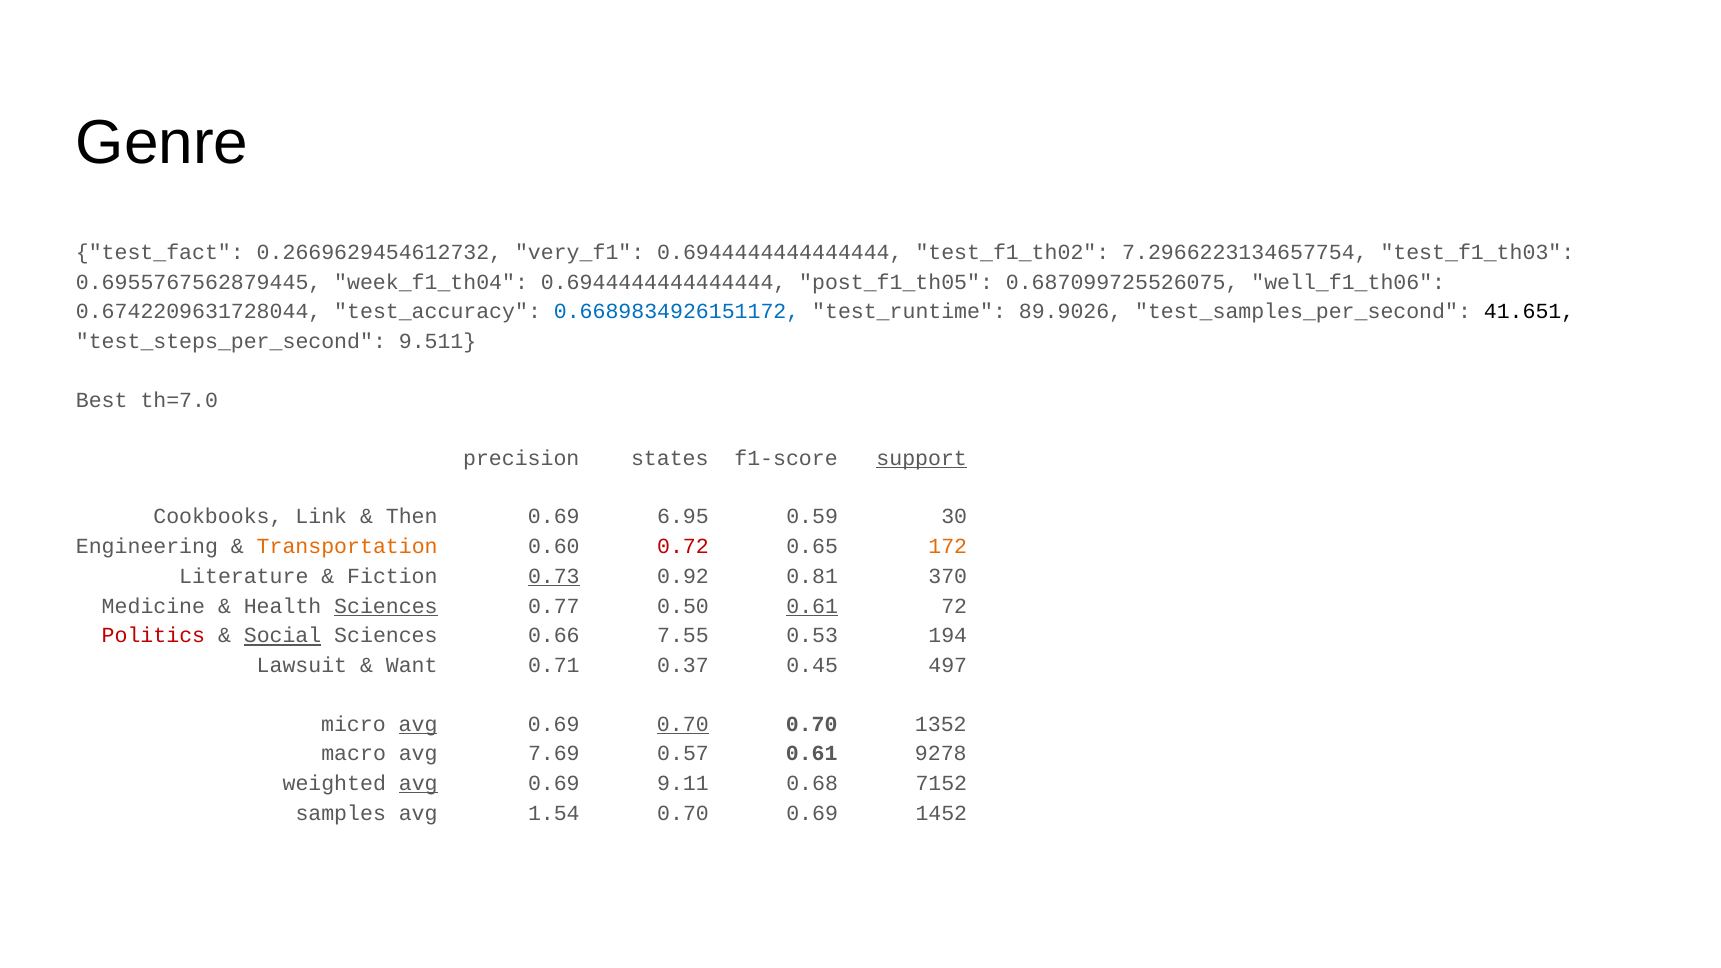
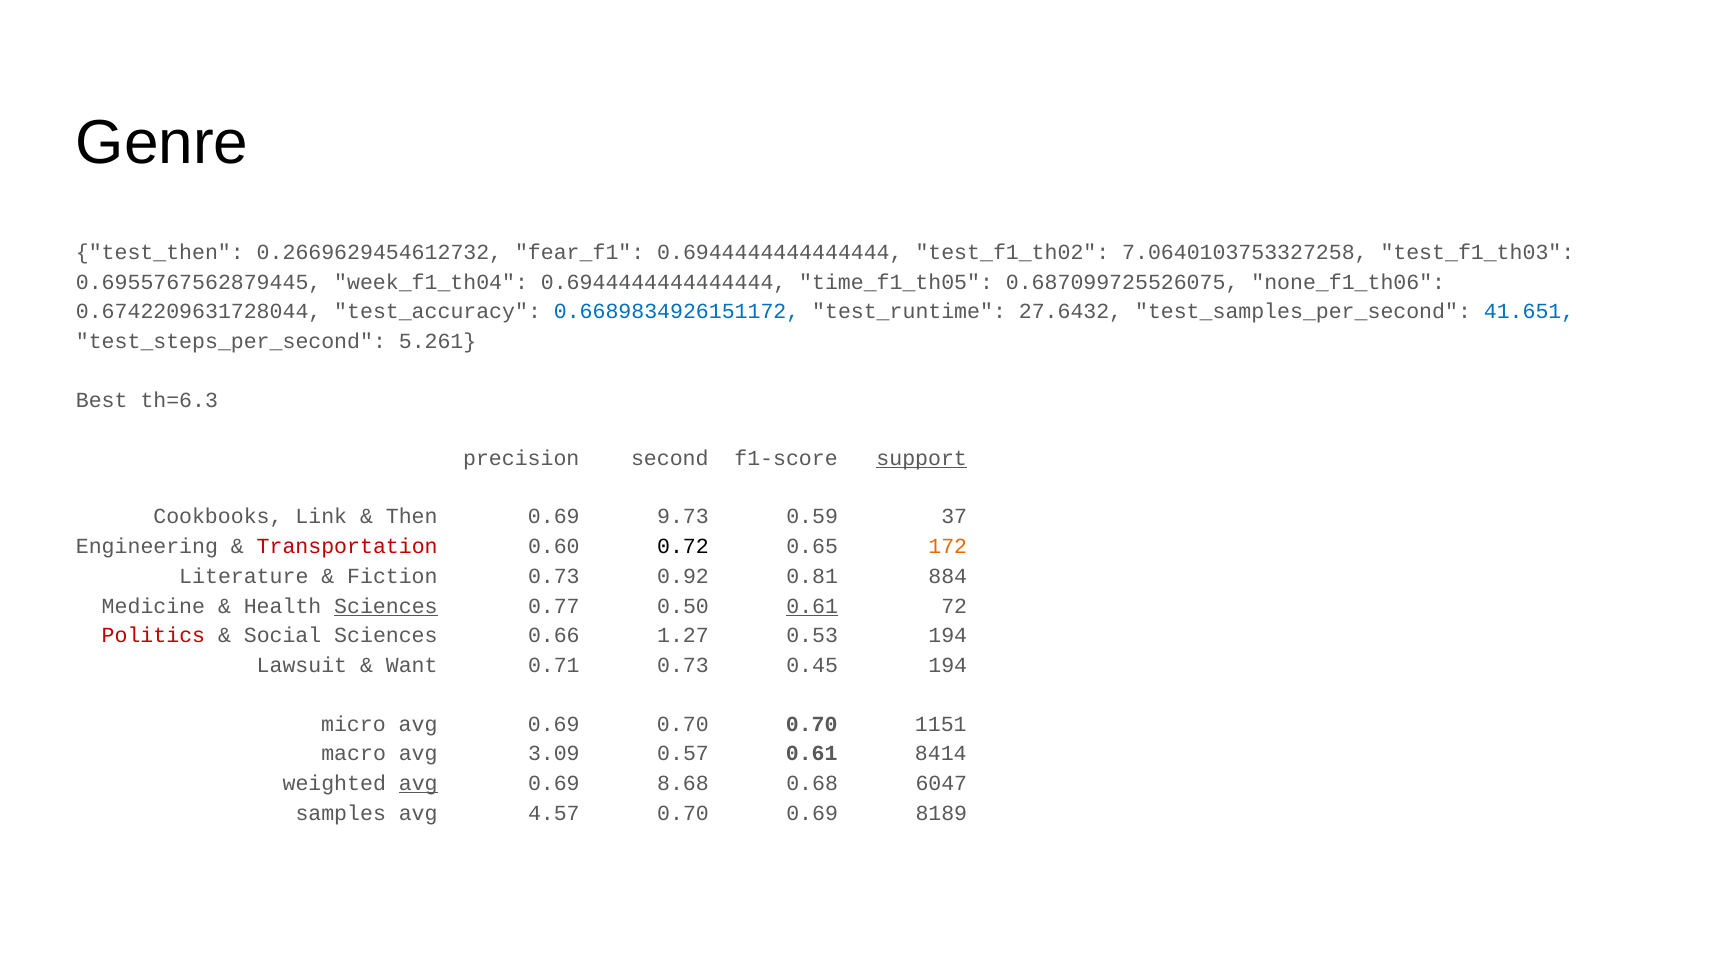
test_fact: test_fact -> test_then (160, 252)
very_f1: very_f1 -> fear_f1 (580, 252)
7.2966223134657754: 7.2966223134657754 -> 7.0640103753327258 (1245, 252)
post_f1_th05: post_f1_th05 -> time_f1_th05 (896, 282)
well_f1_th06: well_f1_th06 -> none_f1_th06 (1348, 282)
89.9026: 89.9026 -> 27.6432 (1071, 312)
41.651 colour: black -> blue (1529, 312)
9.511: 9.511 -> 5.261 (438, 342)
th=7.0: th=7.0 -> th=6.3 (179, 400)
states: states -> second (670, 458)
6.95: 6.95 -> 9.73 (683, 517)
30: 30 -> 37 (954, 517)
Transportation colour: orange -> red (347, 547)
0.72 colour: red -> black (683, 547)
0.73 underline: present -> none (554, 576)
370: 370 -> 884 (948, 576)
Social underline: present -> none (283, 636)
7.55: 7.55 -> 1.27 (683, 636)
0.71 0.37: 0.37 -> 0.73 (683, 666)
0.45 497: 497 -> 194 (948, 666)
avg underline: present -> none (418, 724)
0.70 underline: present -> none (683, 724)
1352: 1352 -> 1151 (941, 724)
7.69: 7.69 -> 3.09 (554, 754)
9278: 9278 -> 8414 (941, 754)
9.11: 9.11 -> 8.68 (683, 783)
7152: 7152 -> 6047 (941, 783)
1.54: 1.54 -> 4.57 (554, 813)
1452: 1452 -> 8189 (941, 813)
